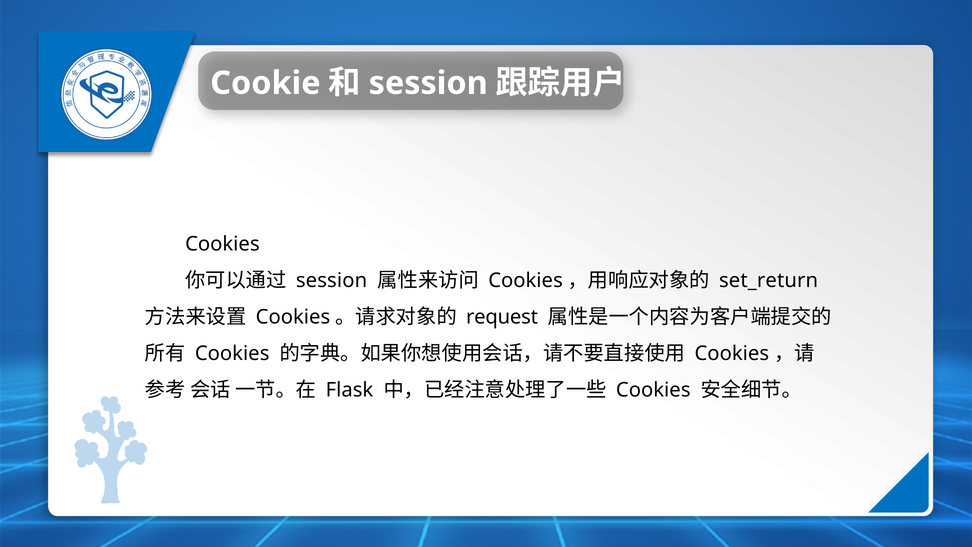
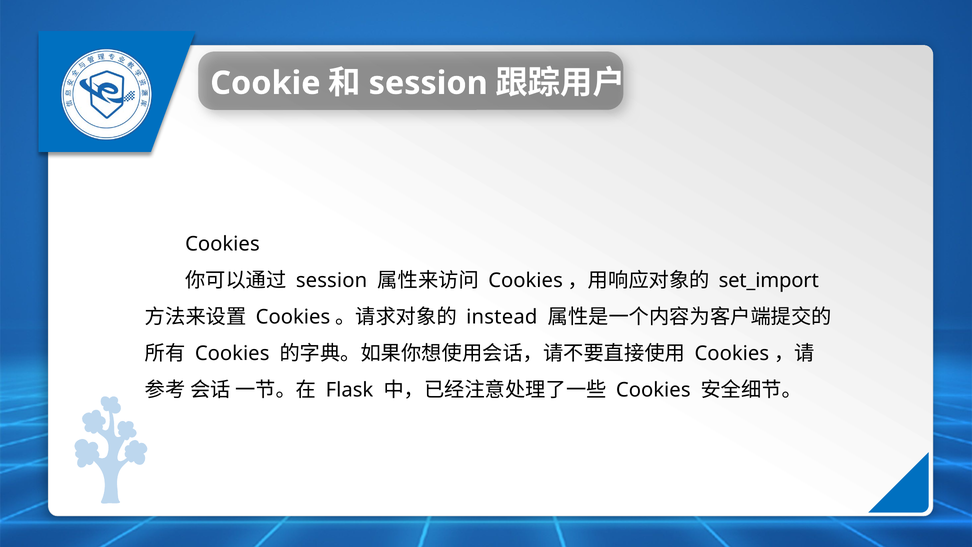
set_return: set_return -> set_import (769, 281)
request: request -> instead (502, 317)
